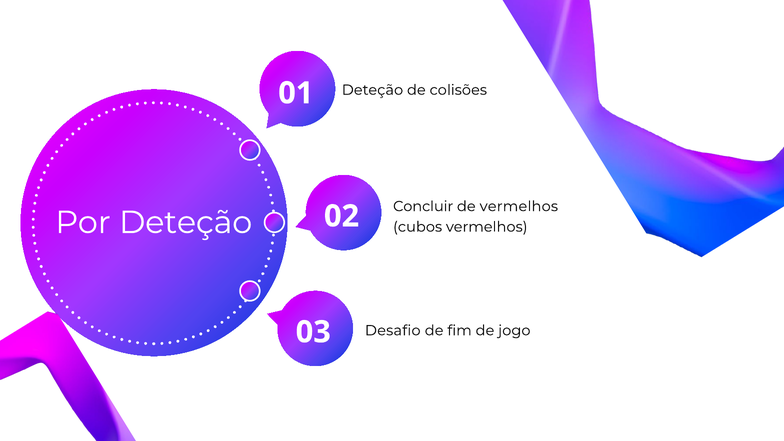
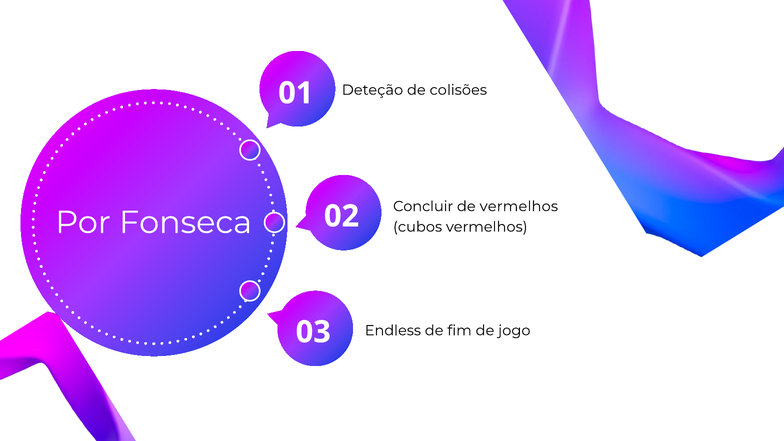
Por Deteção: Deteção -> Fonseca (186, 223)
Desafio: Desafio -> Endless (393, 330)
